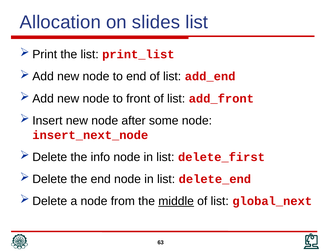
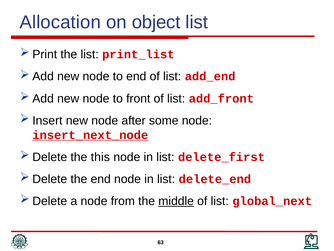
slides: slides -> object (156, 22)
insert_next_node underline: none -> present (90, 135)
info: info -> this (100, 157)
